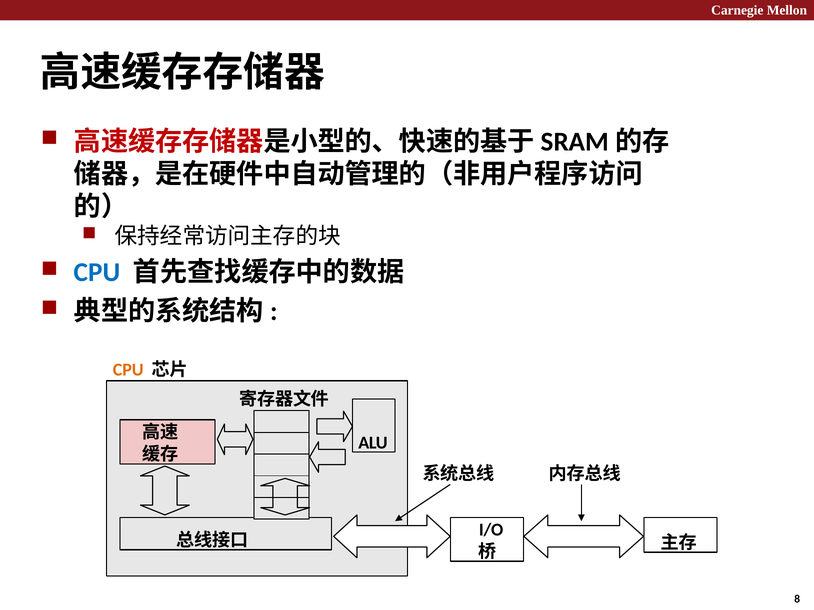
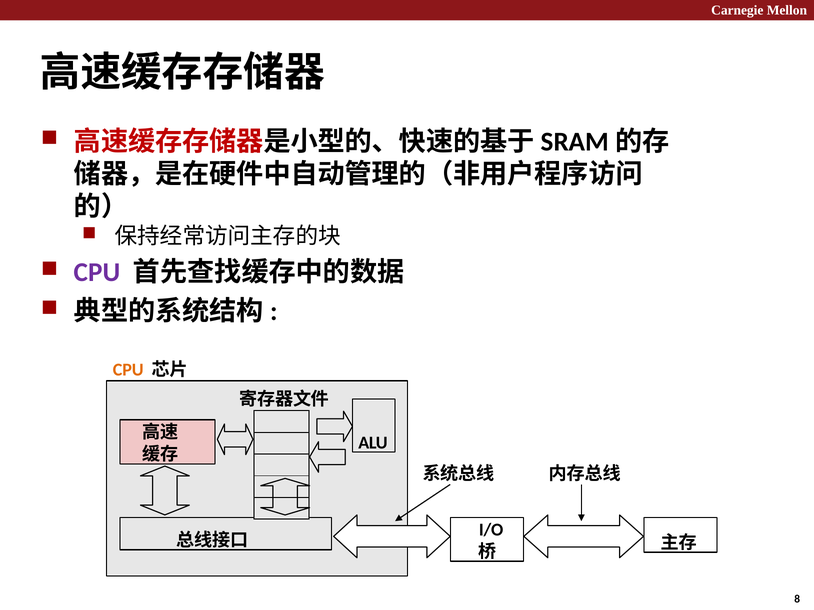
CPU colour: blue -> purple (97, 273)
